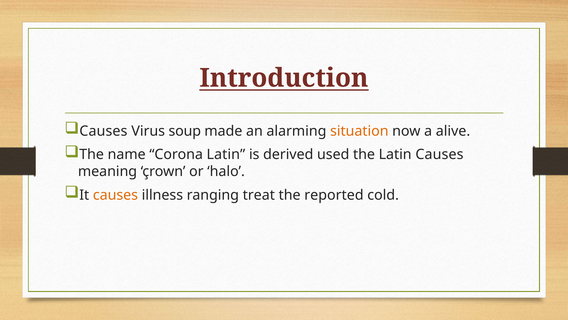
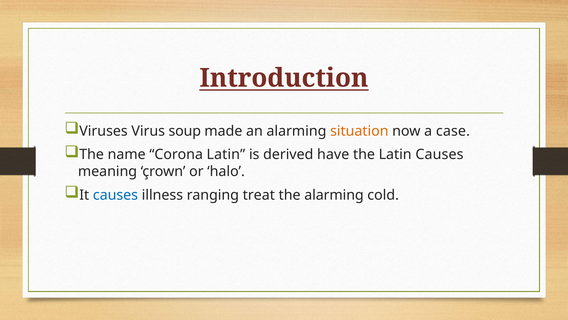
Causes: Causes -> Viruses (103, 131)
alive: alive -> case (453, 131)
used: used -> have (333, 154)
causes colour: orange -> blue (115, 195)
the reported: reported -> alarming (334, 195)
